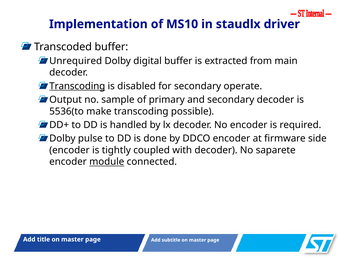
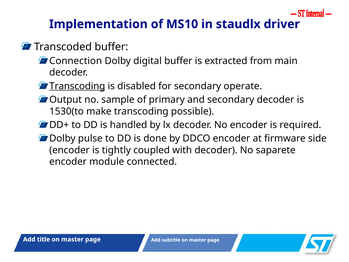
Unrequired: Unrequired -> Connection (76, 61)
5536(to: 5536(to -> 1530(to (67, 111)
module underline: present -> none (107, 162)
